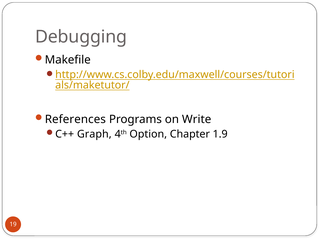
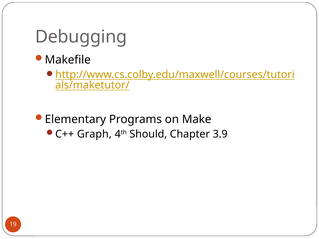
References: References -> Elementary (75, 119)
Write: Write -> Make (197, 119)
Option: Option -> Should (148, 134)
1.9: 1.9 -> 3.9 (220, 134)
